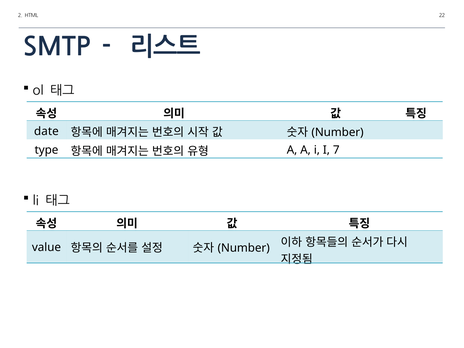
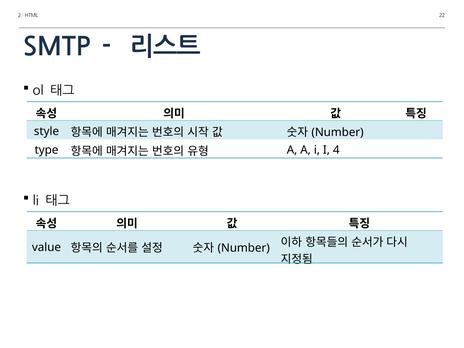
date: date -> style (46, 131)
7: 7 -> 4 (336, 150)
